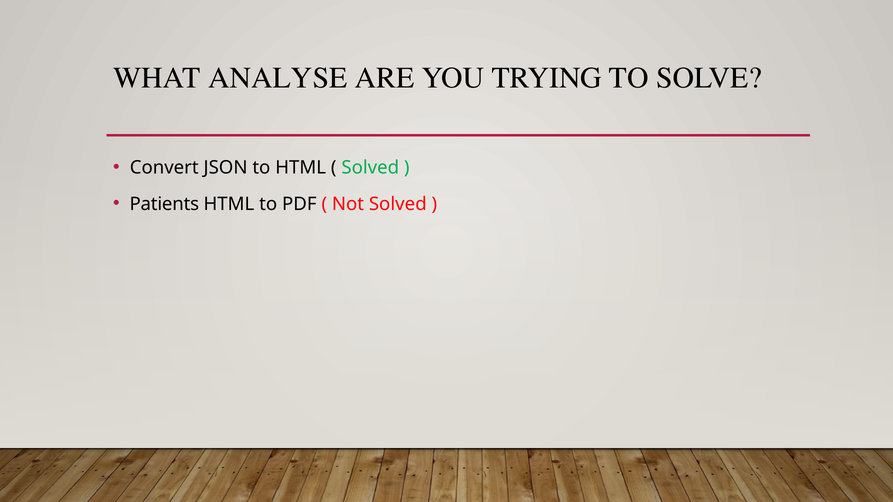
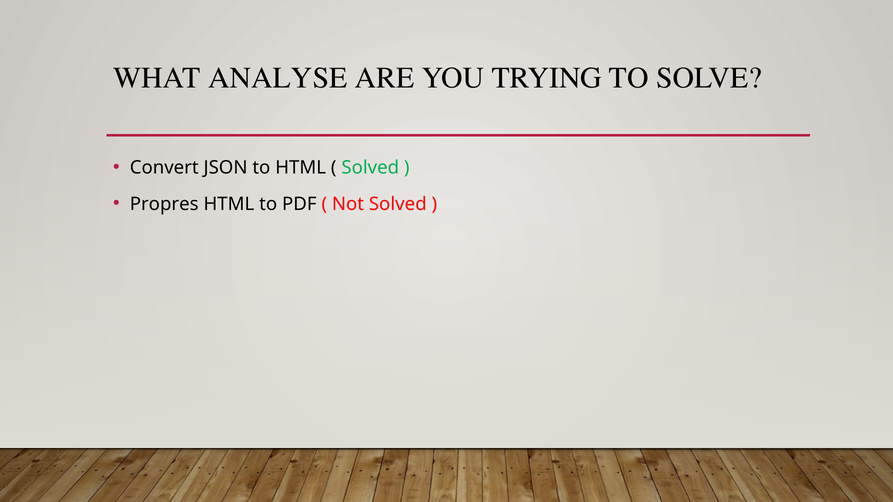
Patients: Patients -> Propres (164, 204)
